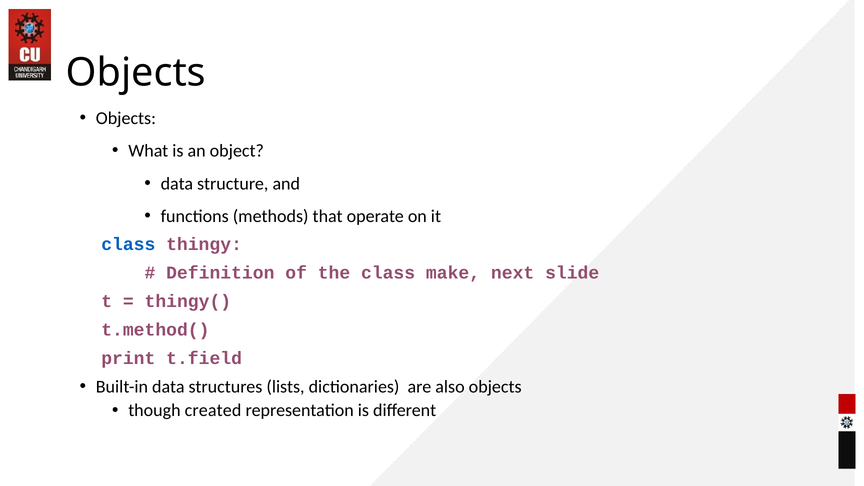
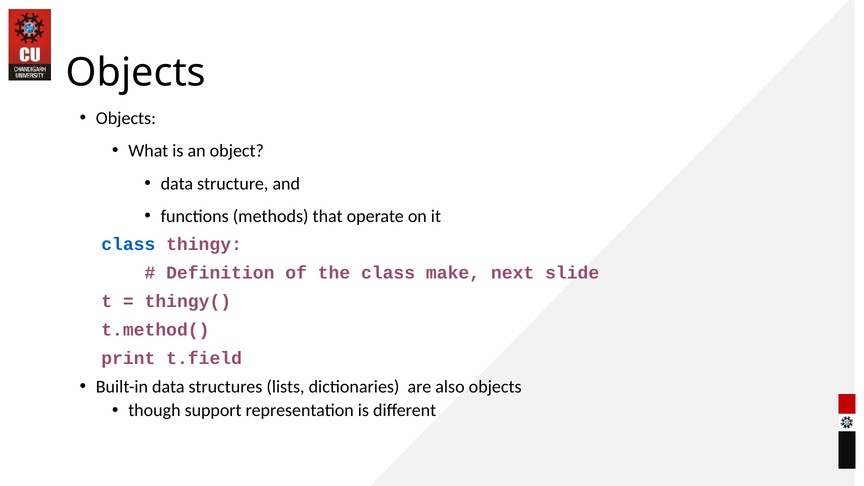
created: created -> support (213, 411)
